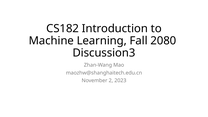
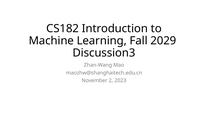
2080: 2080 -> 2029 (163, 41)
